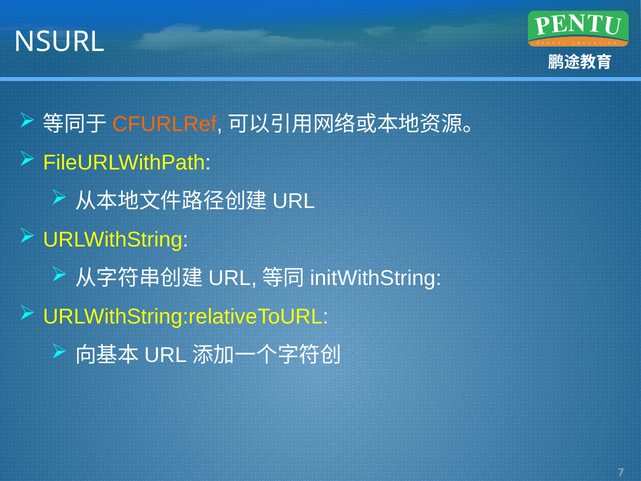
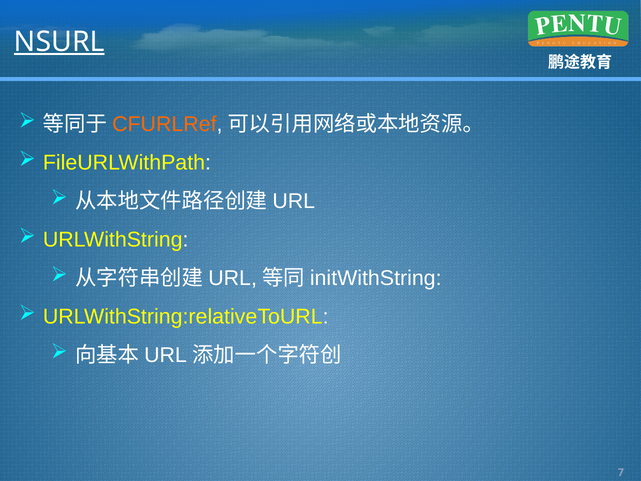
NSURL underline: none -> present (59, 42)
